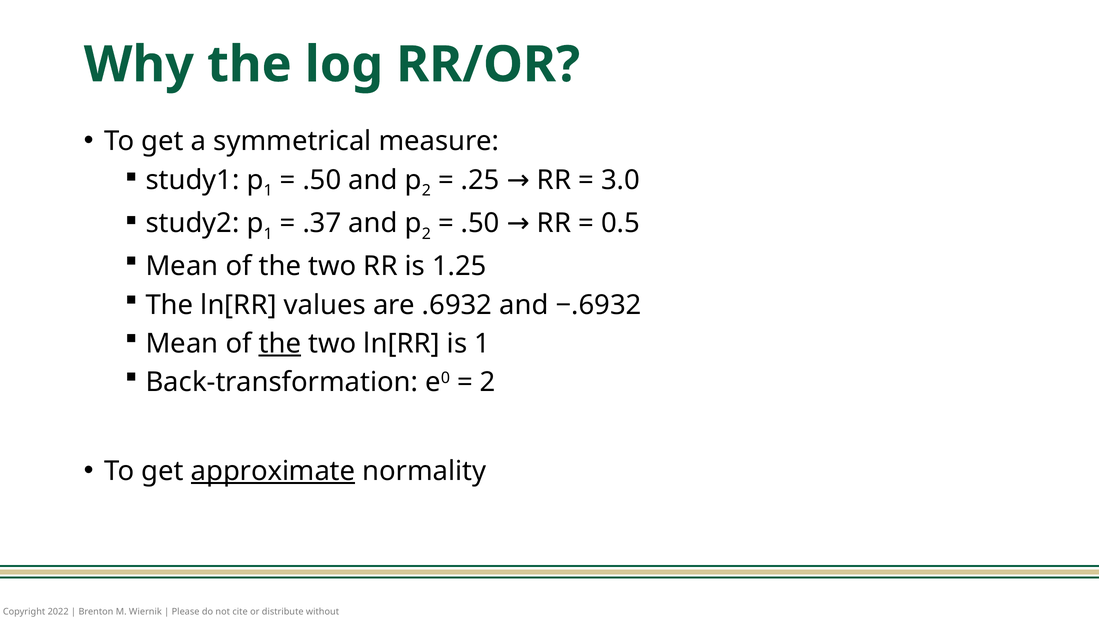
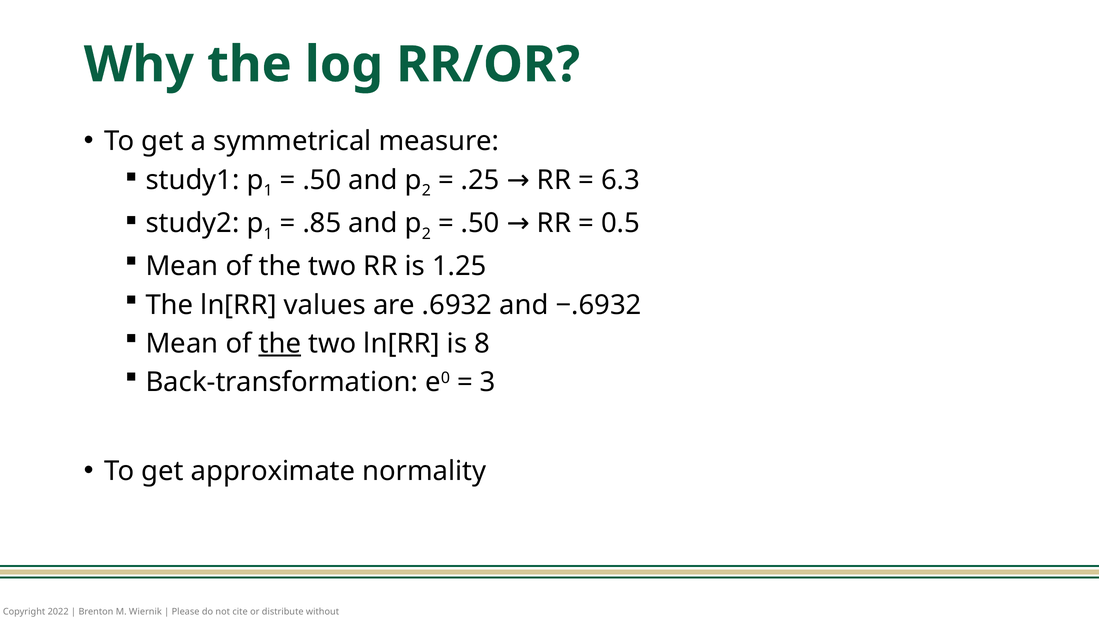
3.0: 3.0 -> 6.3 (621, 180)
.37: .37 -> .85 (322, 223)
is 1: 1 -> 8 (482, 344)
2: 2 -> 3 (488, 382)
approximate underline: present -> none (273, 471)
